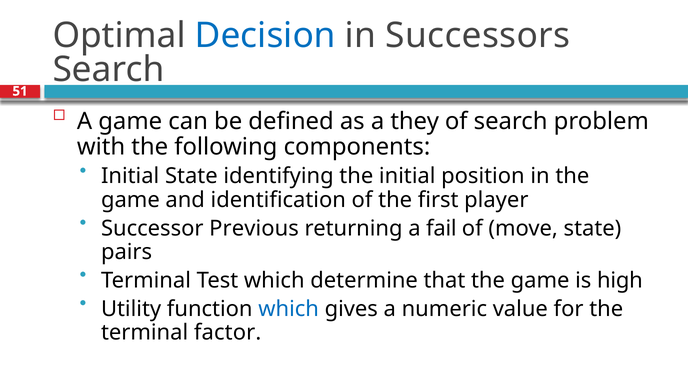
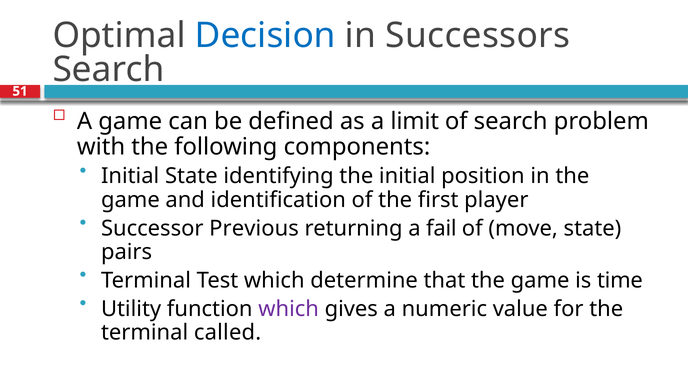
they: they -> limit (415, 121)
high: high -> time (620, 280)
which colour: blue -> purple (289, 309)
factor: factor -> called (228, 333)
